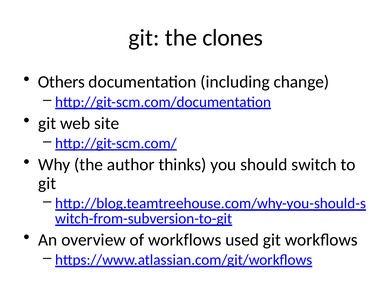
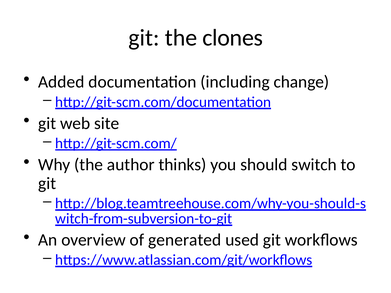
Others: Others -> Added (61, 82)
of workflows: workflows -> generated (185, 240)
